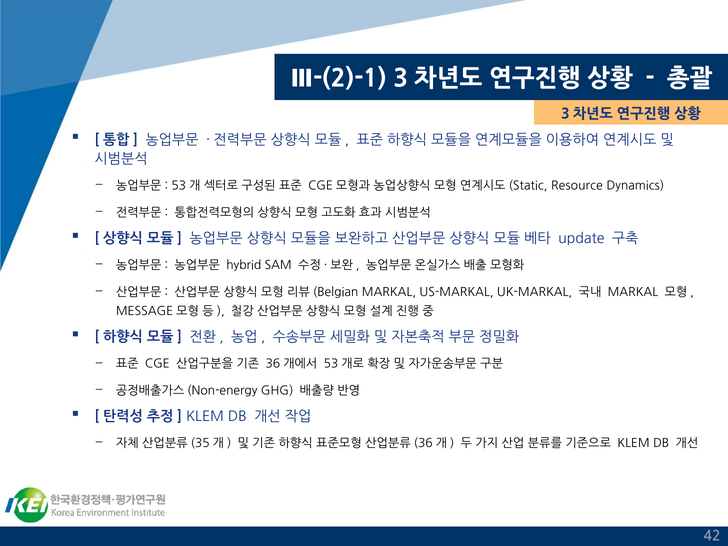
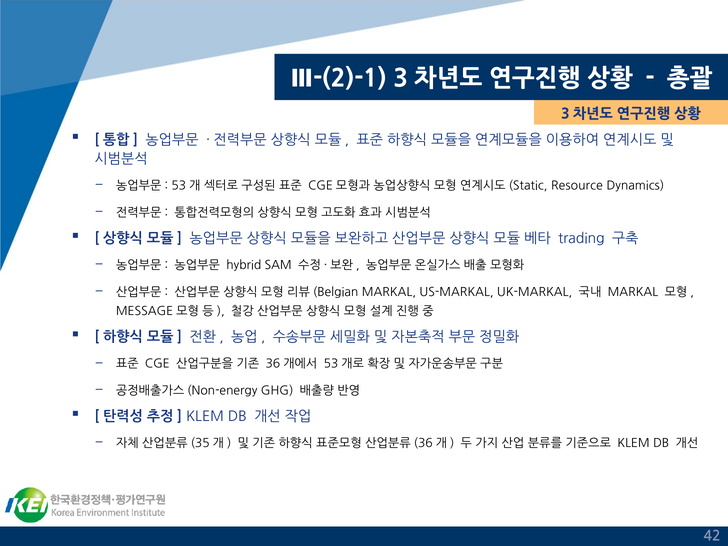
update: update -> trading (581, 239)
